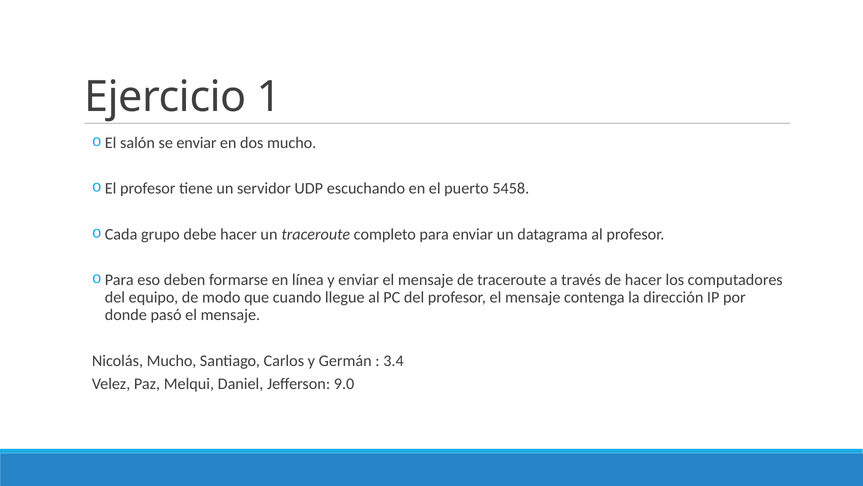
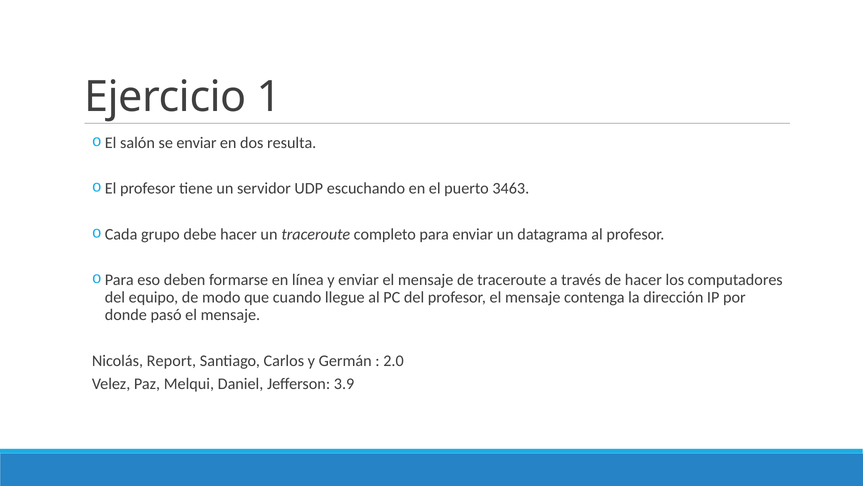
dos mucho: mucho -> resulta (292, 143)
5458: 5458 -> 3463 (511, 188)
Nicolás Mucho: Mucho -> Report (171, 360)
3.4: 3.4 -> 2.0 (394, 360)
9.0: 9.0 -> 3.9 (344, 383)
